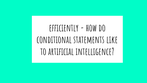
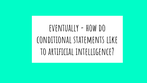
efficiently: efficiently -> eventually (64, 28)
